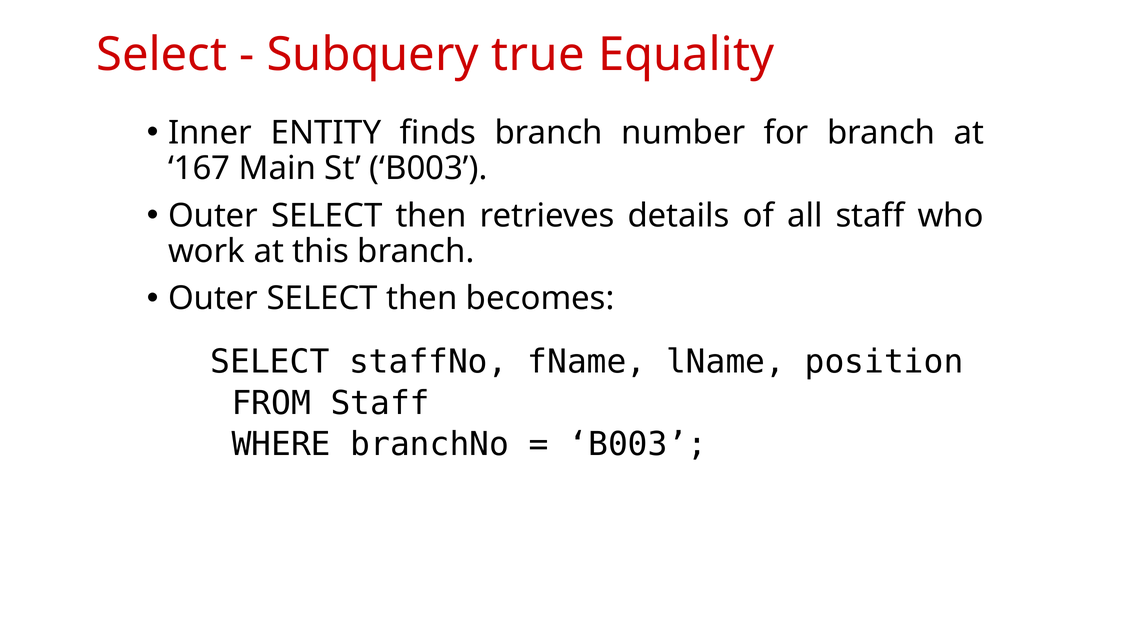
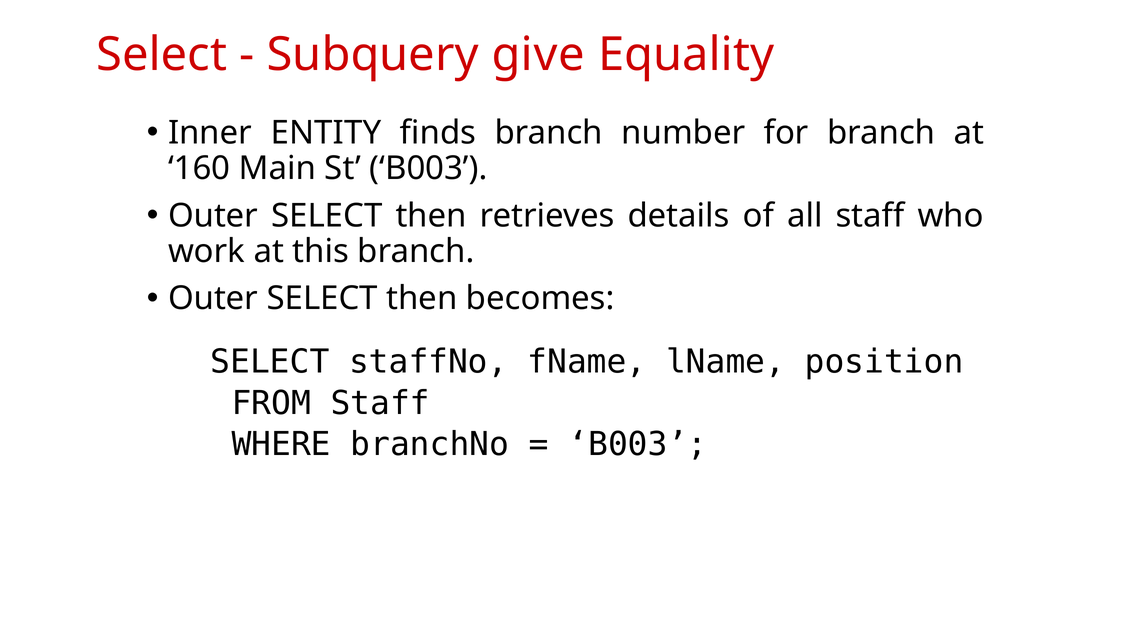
true: true -> give (538, 55)
167: 167 -> 160 (199, 168)
